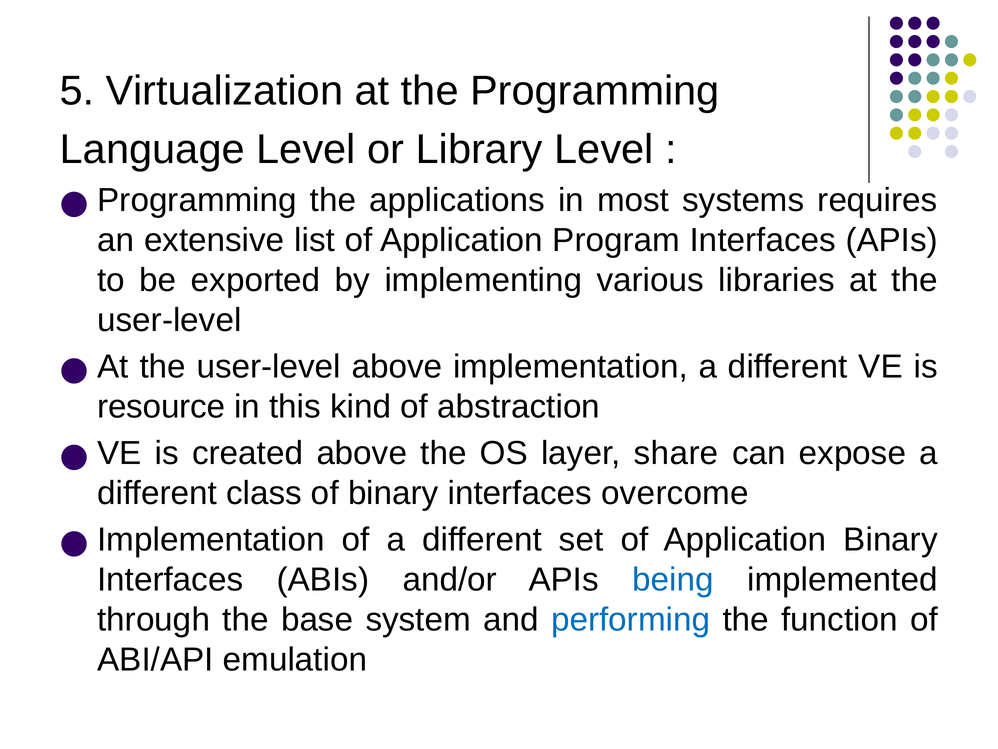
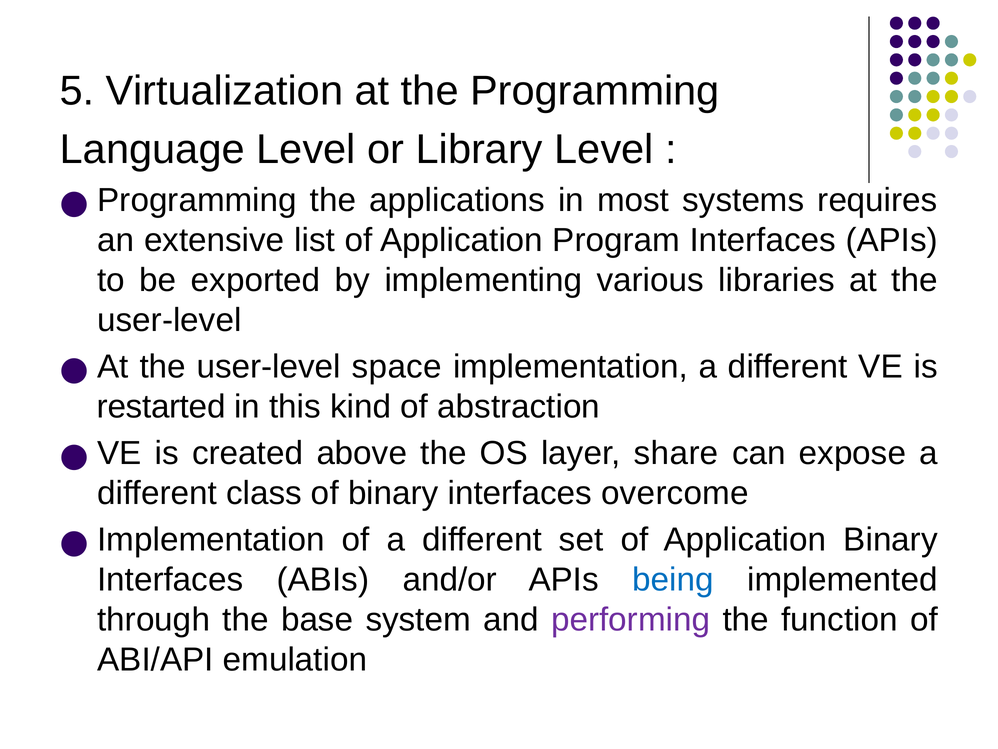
user-level above: above -> space (397, 367)
resource: resource -> restarted (161, 407)
performing colour: blue -> purple (631, 619)
